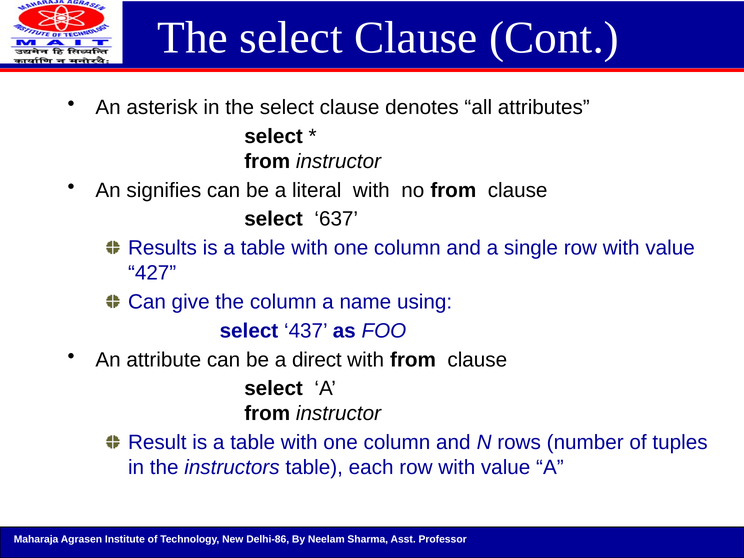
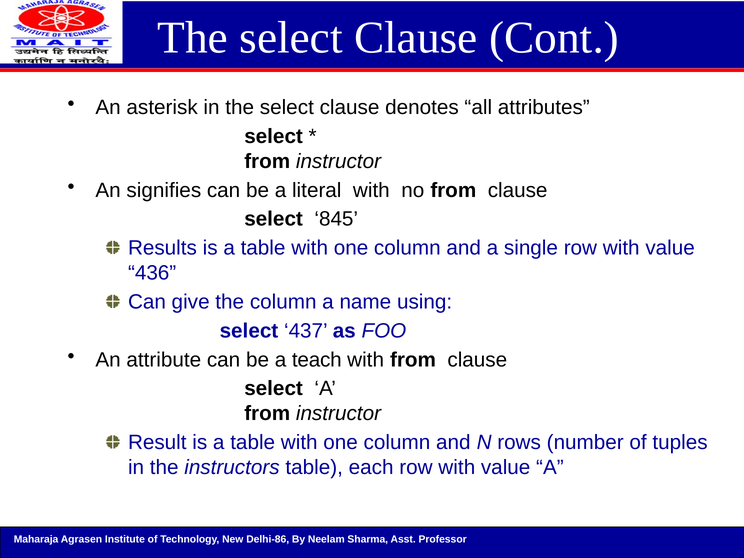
637: 637 -> 845 (336, 219)
427: 427 -> 436 (152, 273)
direct: direct -> teach (317, 360)
